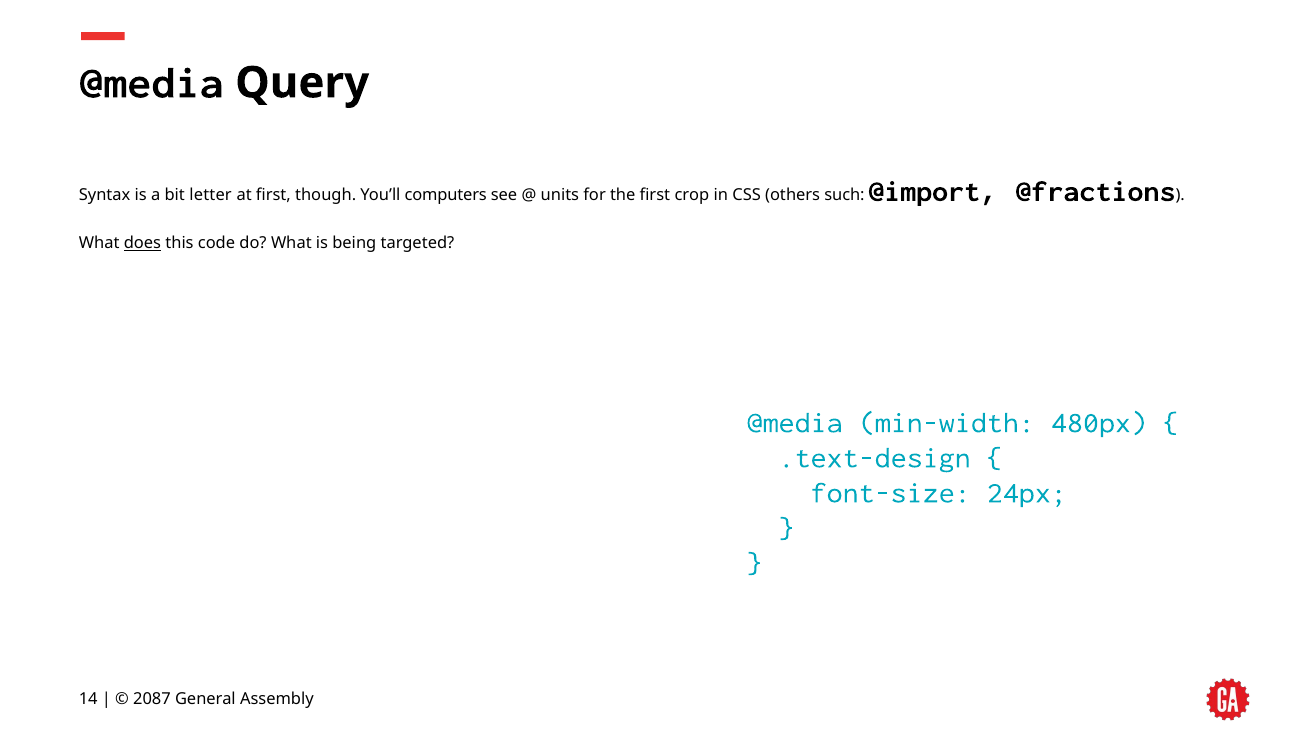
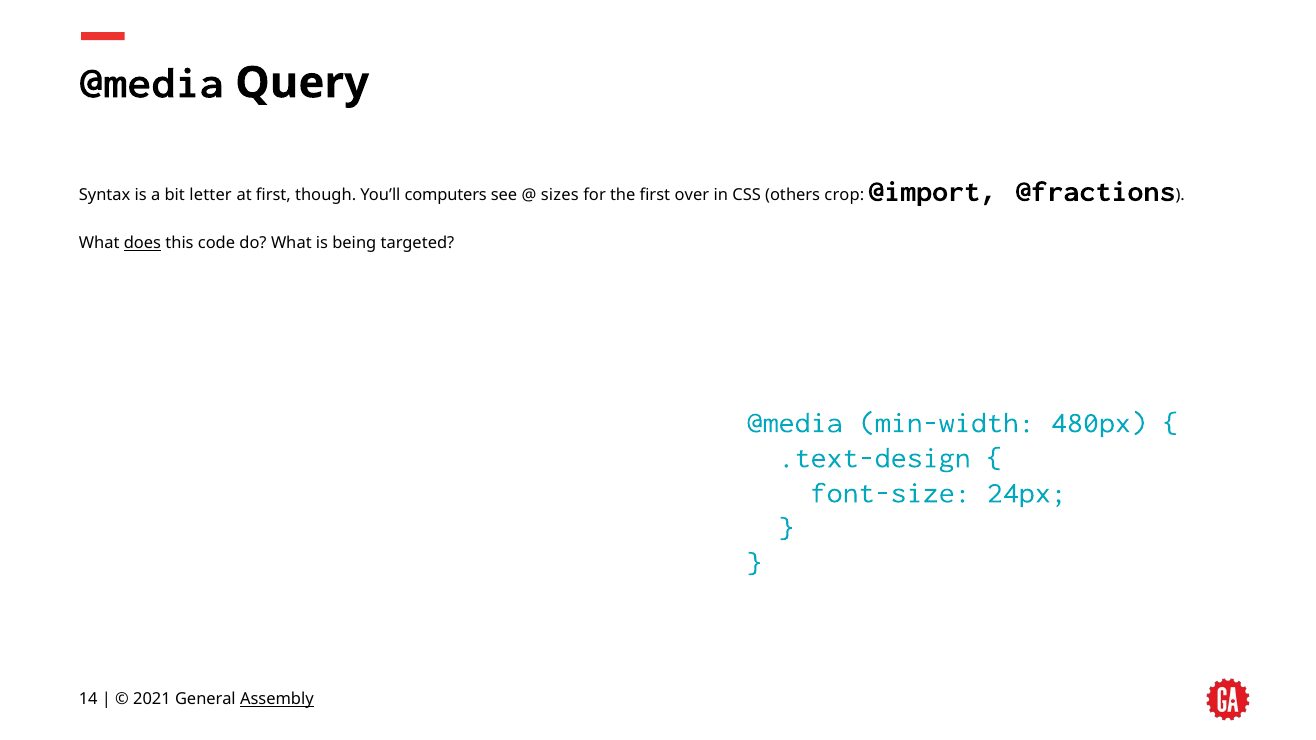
units: units -> sizes (560, 196)
crop: crop -> over (692, 196)
such: such -> crop (844, 196)
2087: 2087 -> 2021 (152, 699)
Assembly underline: none -> present (277, 699)
